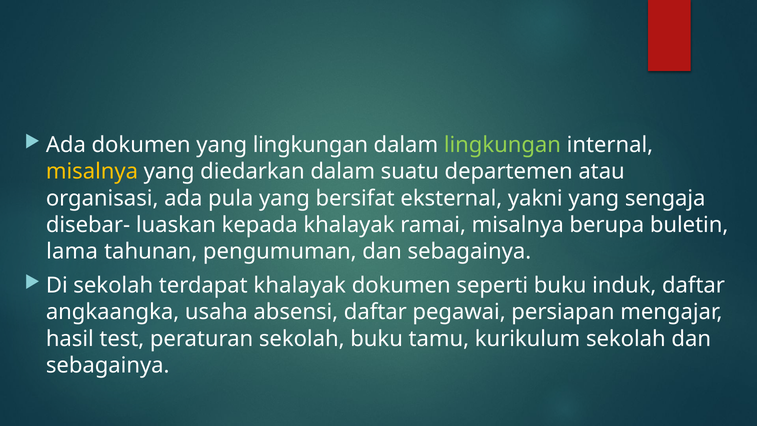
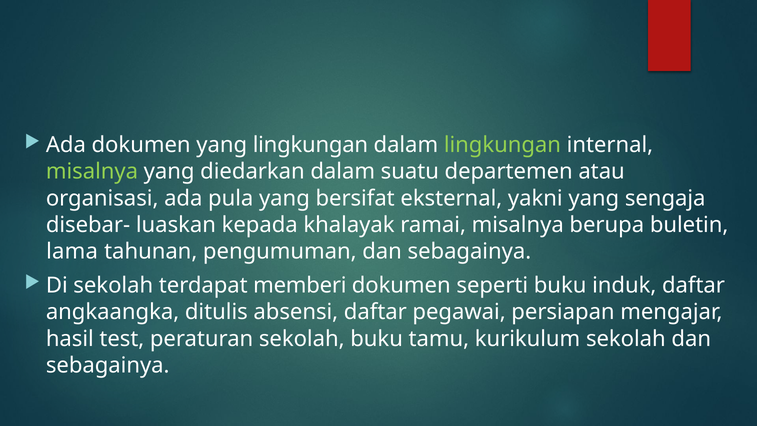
misalnya colour: yellow -> light green (92, 172)
terdapat khalayak: khalayak -> memberi (300, 286)
usaha: usaha -> ditulis (216, 312)
